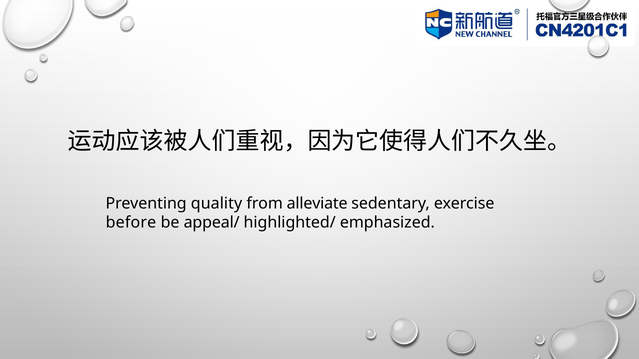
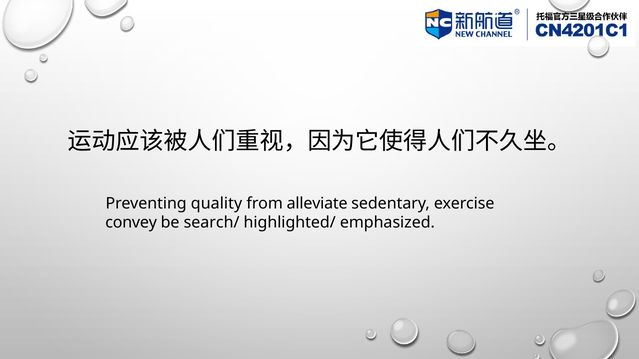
before: before -> convey (131, 223)
appeal/: appeal/ -> search/ (212, 223)
